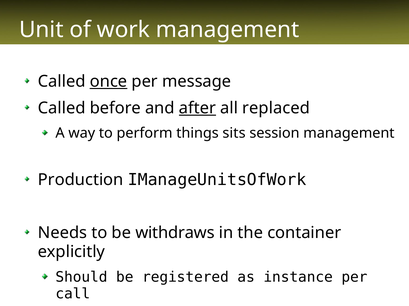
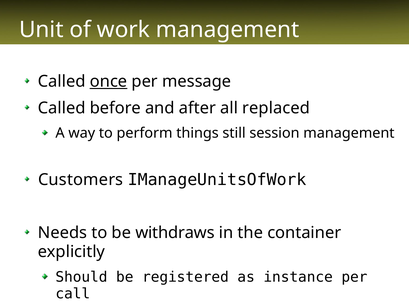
after underline: present -> none (197, 108)
sits: sits -> still (234, 133)
Production: Production -> Customers (81, 180)
